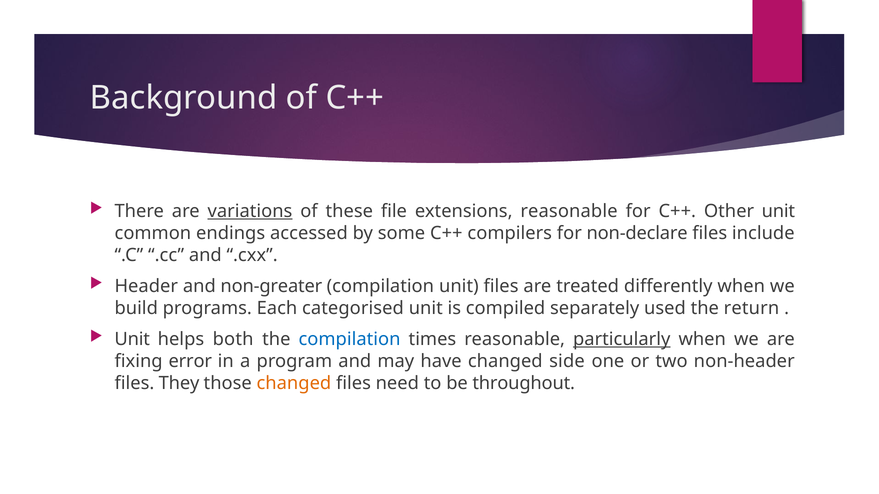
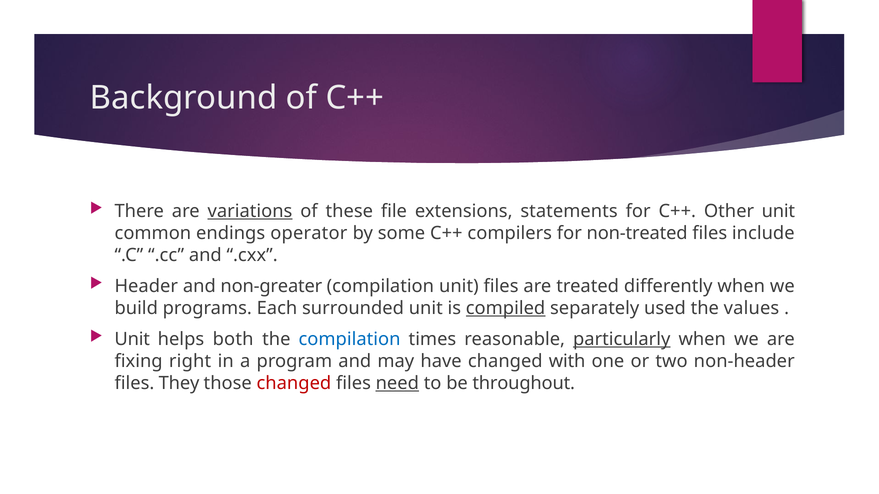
extensions reasonable: reasonable -> statements (569, 211)
accessed: accessed -> operator (309, 233)
non-declare: non-declare -> non-treated (637, 233)
categorised: categorised -> surrounded (353, 308)
compiled underline: none -> present (506, 308)
return: return -> values (752, 308)
error: error -> right (190, 362)
side: side -> with (567, 362)
changed colour: orange -> red (294, 384)
need underline: none -> present (397, 384)
